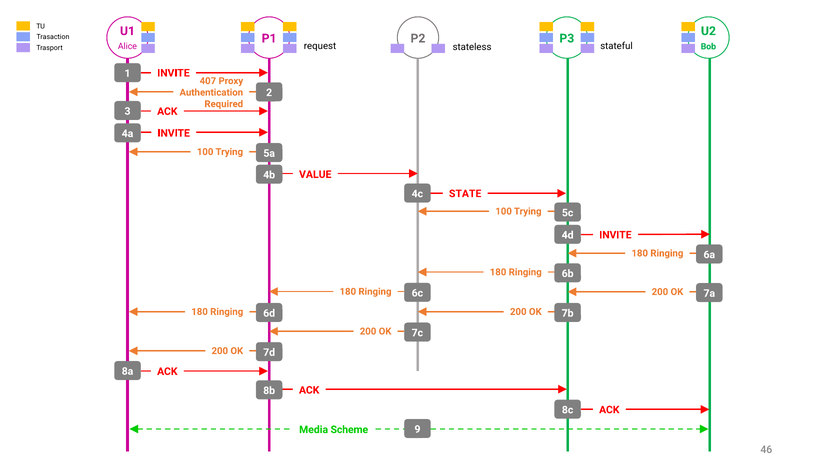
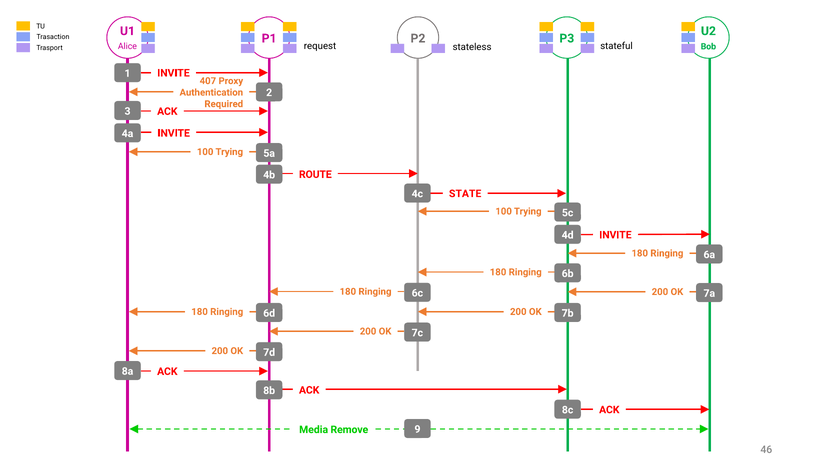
VALUE: VALUE -> ROUTE (315, 174)
Scheme: Scheme -> Remove (349, 429)
